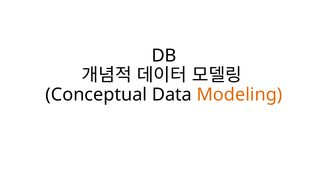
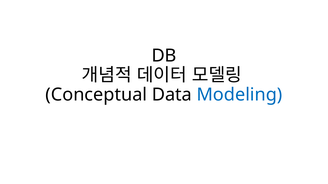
Modeling colour: orange -> blue (239, 95)
